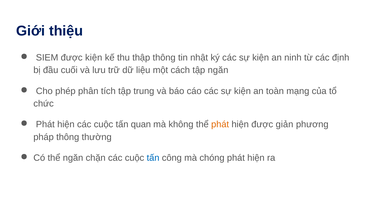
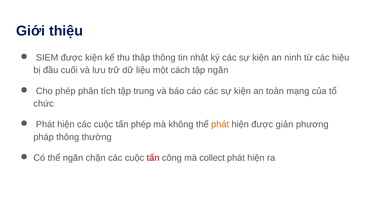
định: định -> hiệu (341, 58)
tấn quan: quan -> phép (141, 124)
tấn colour: blue -> red (153, 158)
chóng: chóng -> collect (212, 158)
